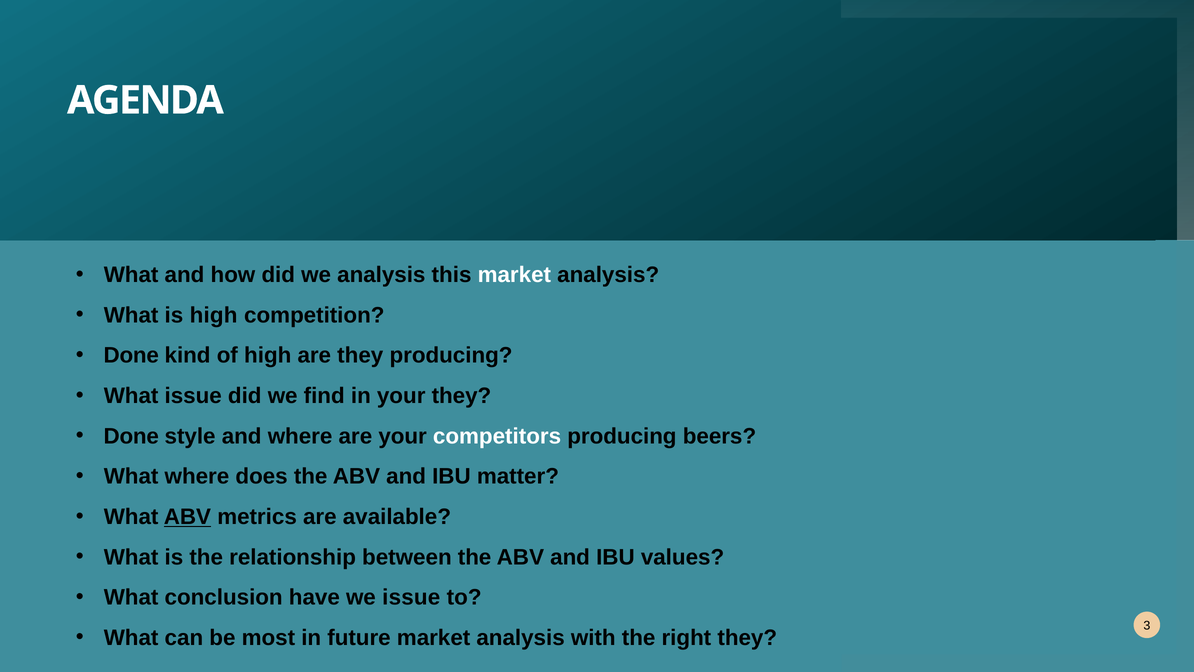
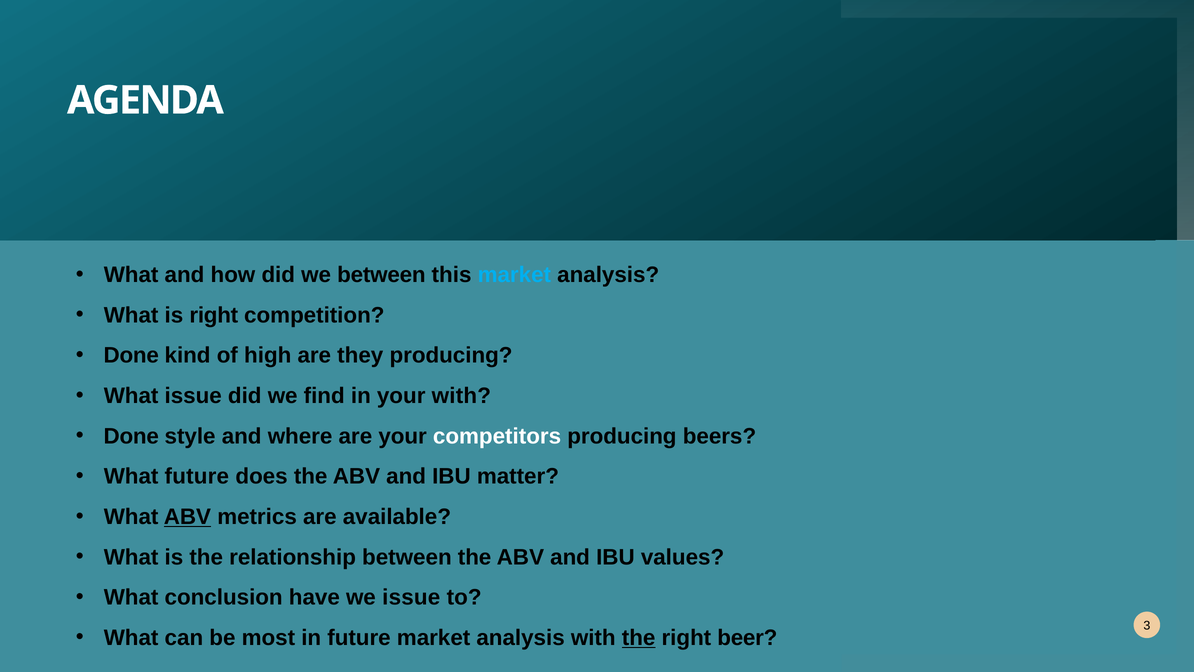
we analysis: analysis -> between (381, 275)
market colour: white -> light blue (514, 275)
is high: high -> right (214, 315)
your they: they -> with (461, 396)
What where: where -> future (197, 476)
the underline: none -> present (639, 637)
right they: they -> beer (747, 637)
